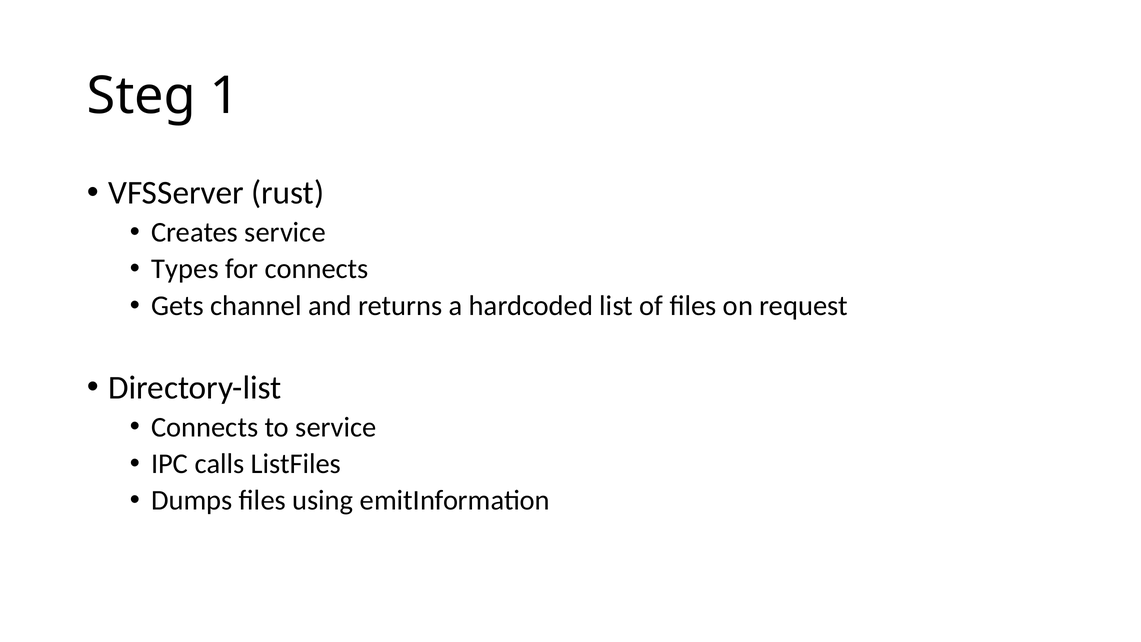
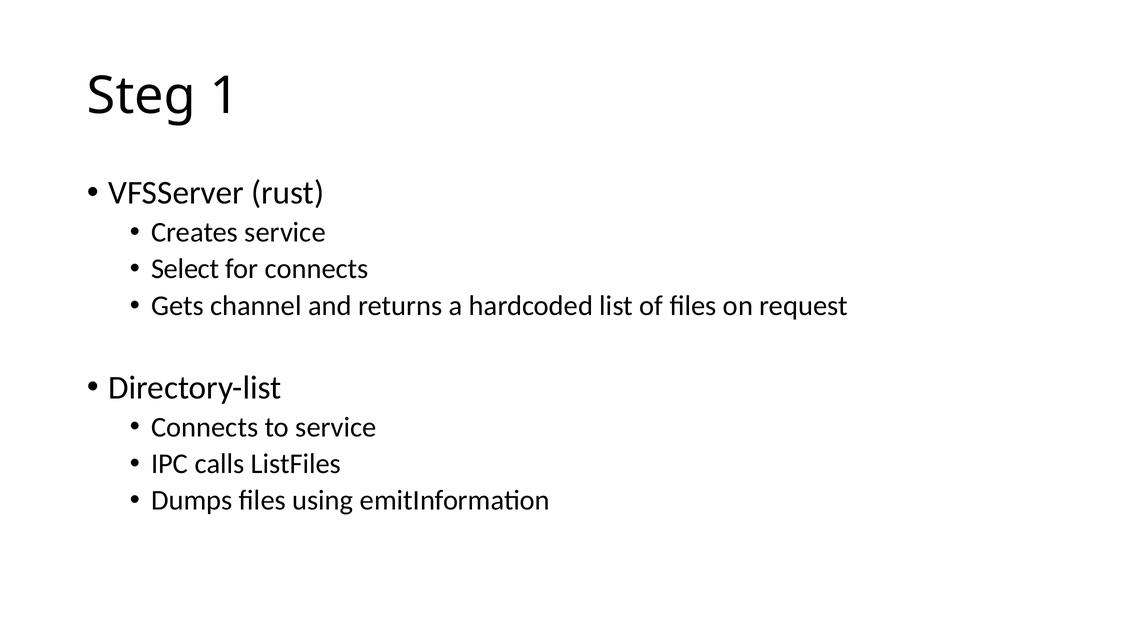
Types: Types -> Select (185, 269)
